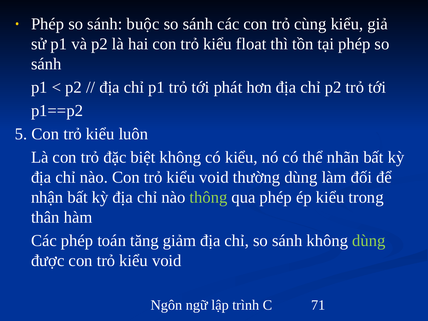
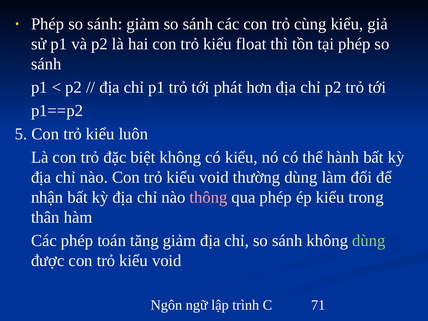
sánh buộc: buộc -> giảm (143, 24)
nhãn: nhãn -> hành (343, 157)
thông colour: light green -> pink (208, 197)
